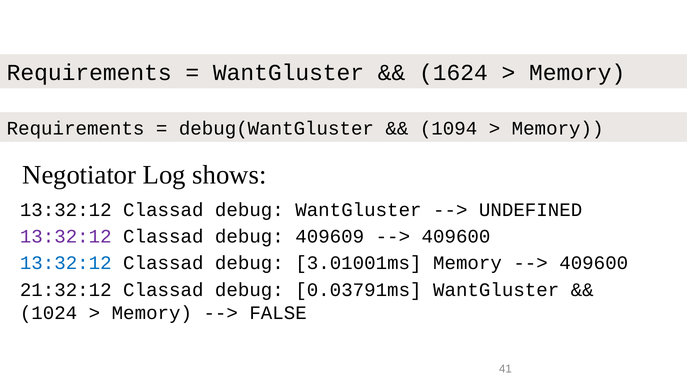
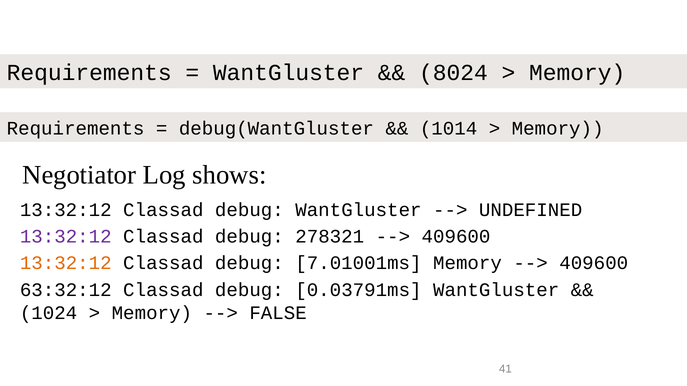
1624: 1624 -> 8024 (453, 73)
1094: 1094 -> 1014 (449, 129)
409609: 409609 -> 278321 (330, 237)
13:32:12 colour: blue -> orange (66, 263)
3.01001ms: 3.01001ms -> 7.01001ms (358, 263)
21:32:12: 21:32:12 -> 63:32:12 (66, 290)
